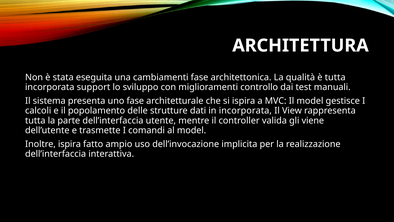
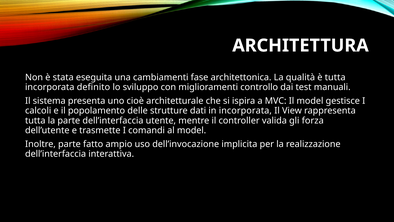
support: support -> definito (93, 87)
uno fase: fase -> cioè (135, 101)
viene: viene -> forza (313, 120)
Inoltre ispira: ispira -> parte (69, 144)
